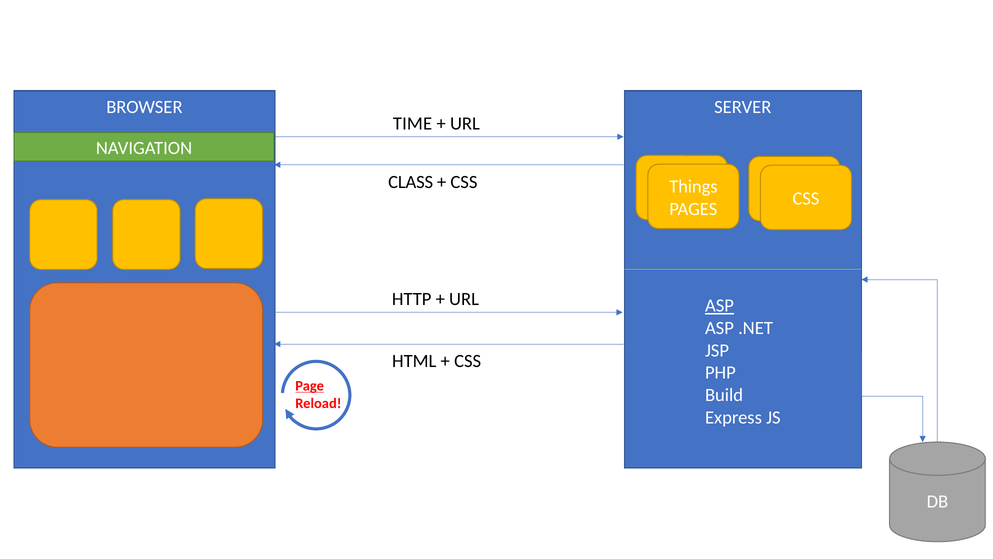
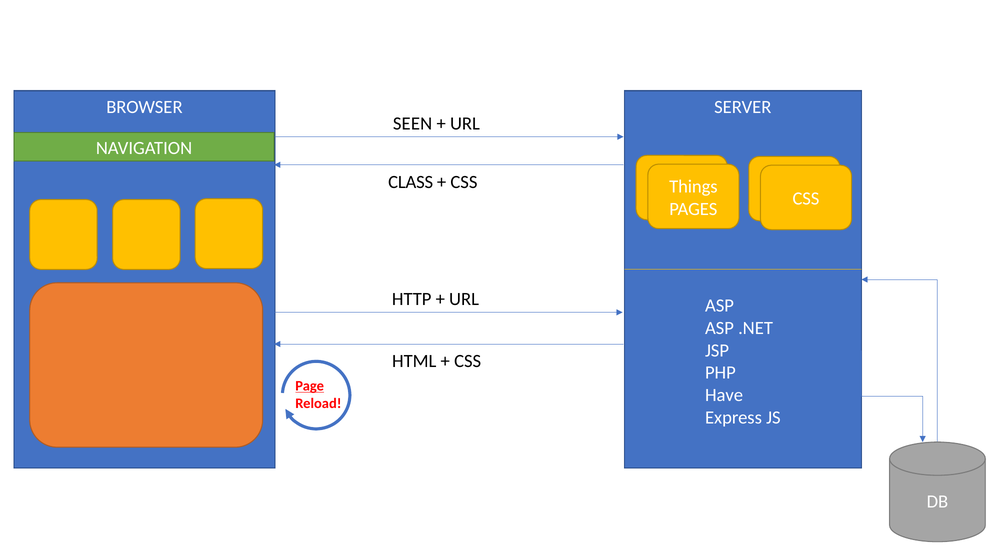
TIME: TIME -> SEEN (413, 124)
ASP underline: present -> none (719, 305)
Build: Build -> Have (724, 395)
